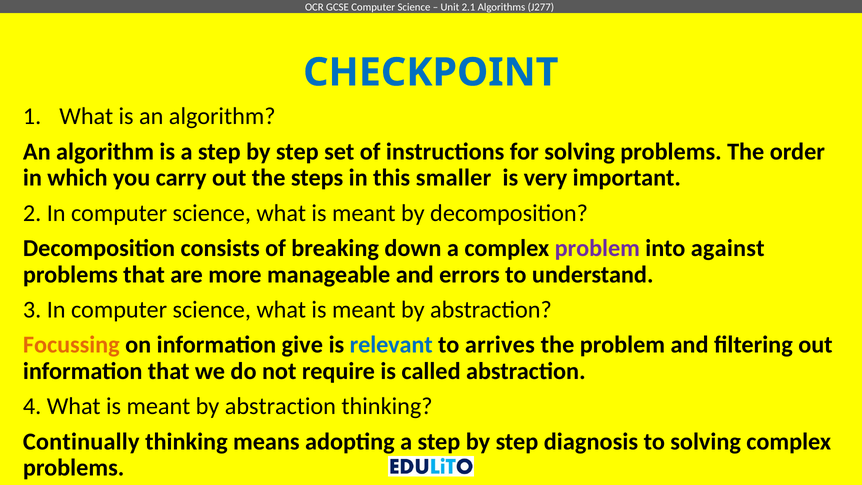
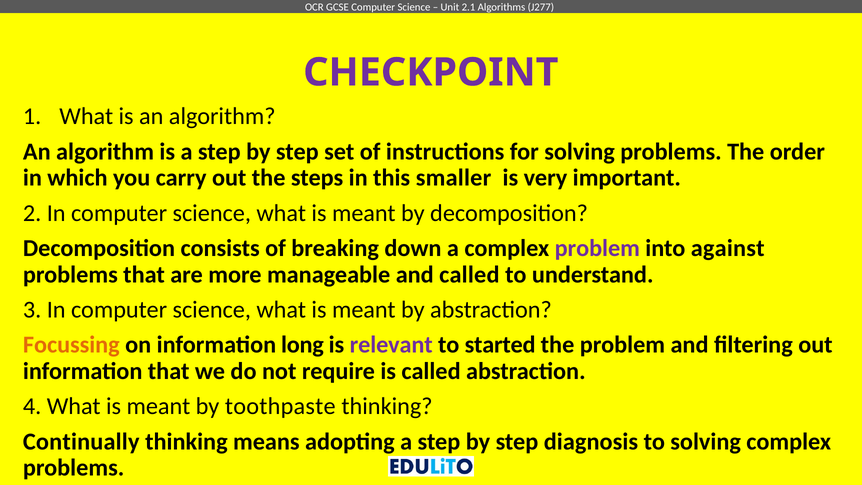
CHECKPOINT colour: blue -> purple (431, 72)
and errors: errors -> called (469, 274)
give: give -> long (302, 345)
relevant colour: blue -> purple (391, 345)
arrives: arrives -> started (500, 345)
abstraction: abstraction -> toothpaste (280, 406)
